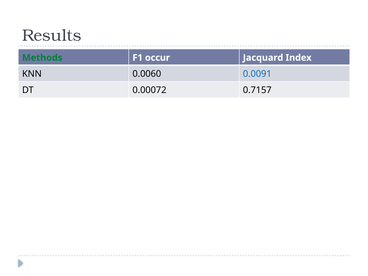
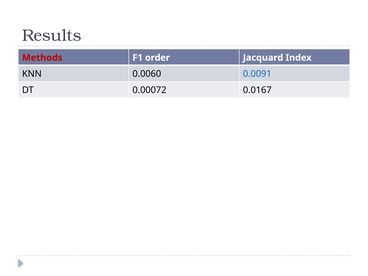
Methods colour: green -> red (42, 58)
occur: occur -> order (157, 58)
0.7157: 0.7157 -> 0.0167 (257, 90)
